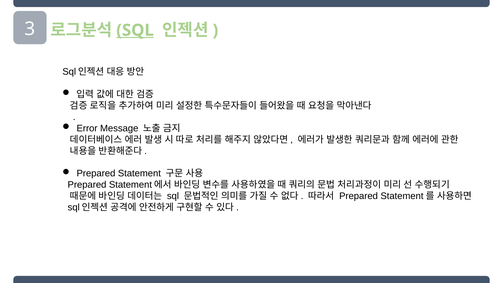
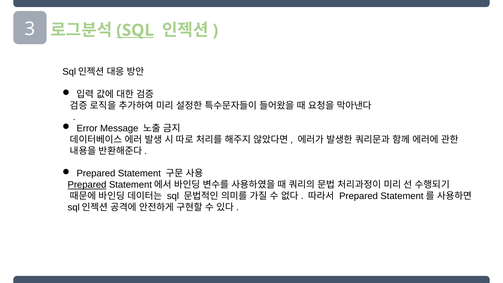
Prepared underline: none -> present (87, 185)
